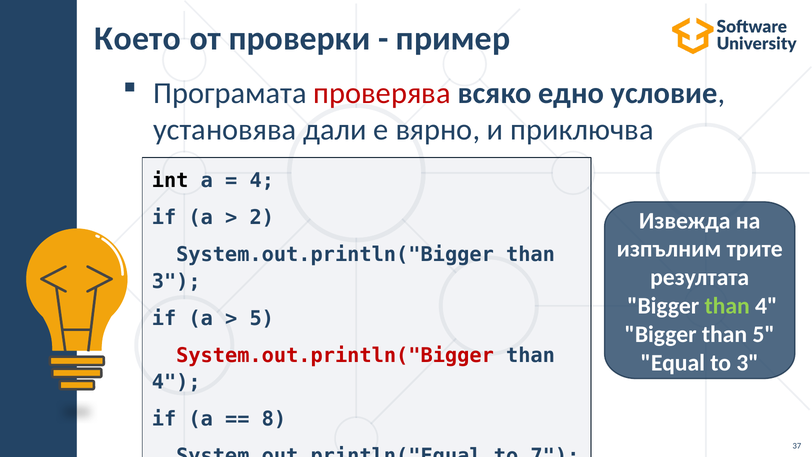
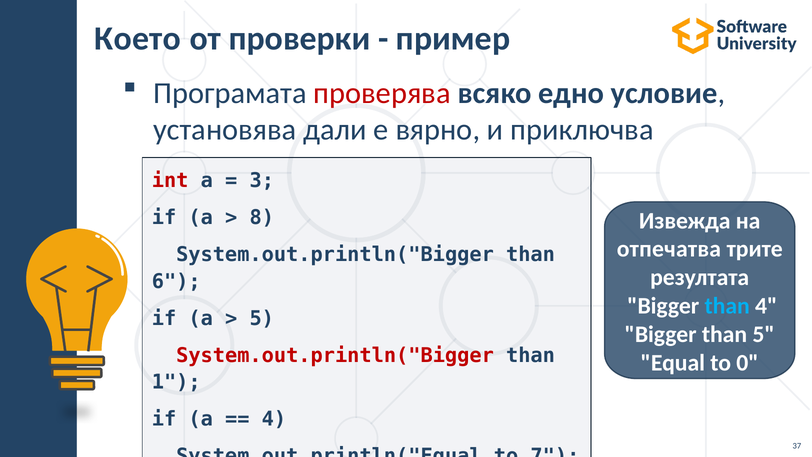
int colour: black -> red (170, 181)
4: 4 -> 3 (262, 181)
2: 2 -> 8 (262, 217)
изпълним: изпълним -> отпечатва (669, 249)
3: 3 -> 6 (176, 281)
than colour: light green -> light blue (727, 306)
to 3: 3 -> 0 (747, 363)
4: 4 -> 1 (176, 382)
8: 8 -> 4 (274, 419)
